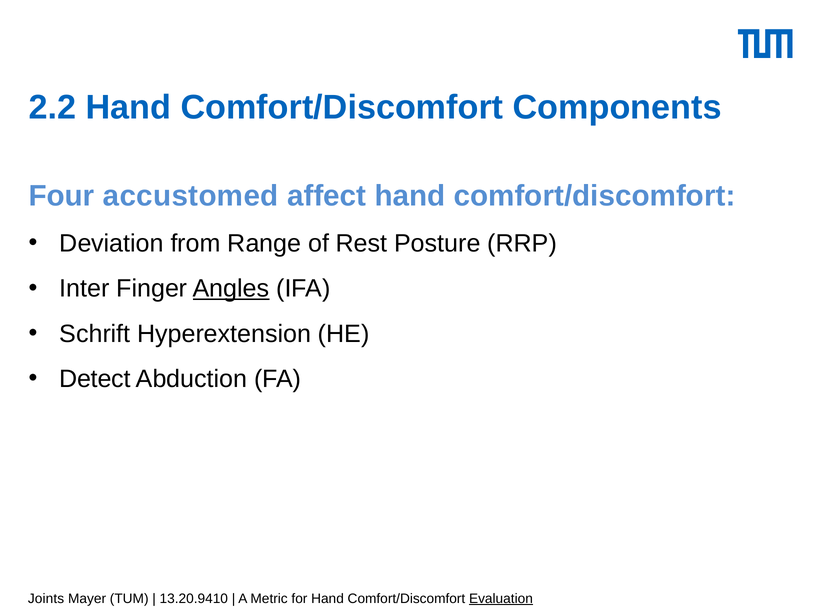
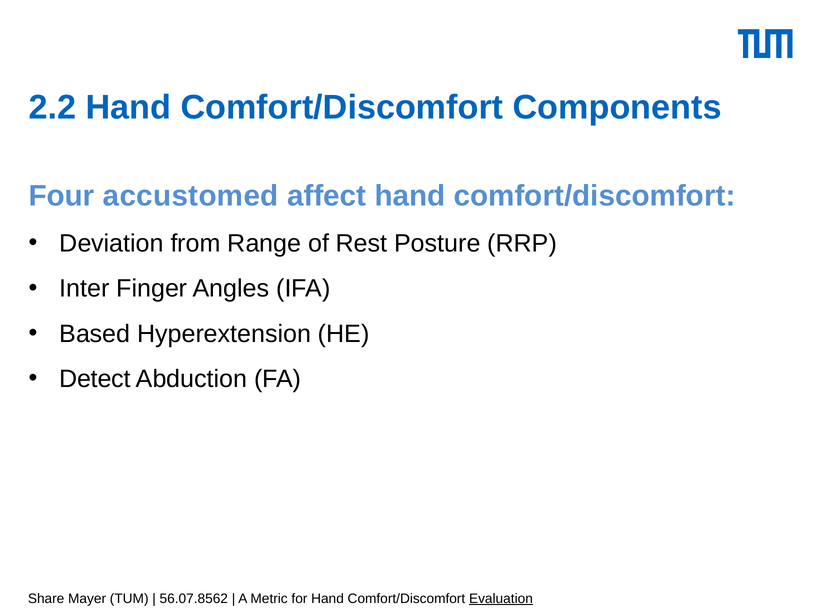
Angles underline: present -> none (231, 289)
Schrift: Schrift -> Based (95, 334)
Joints: Joints -> Share (46, 599)
13.20.9410: 13.20.9410 -> 56.07.8562 (194, 599)
